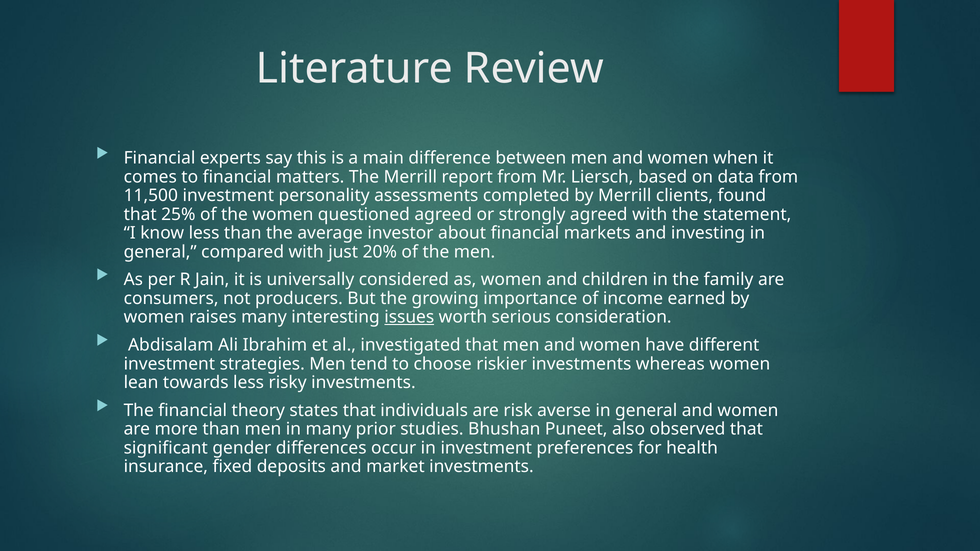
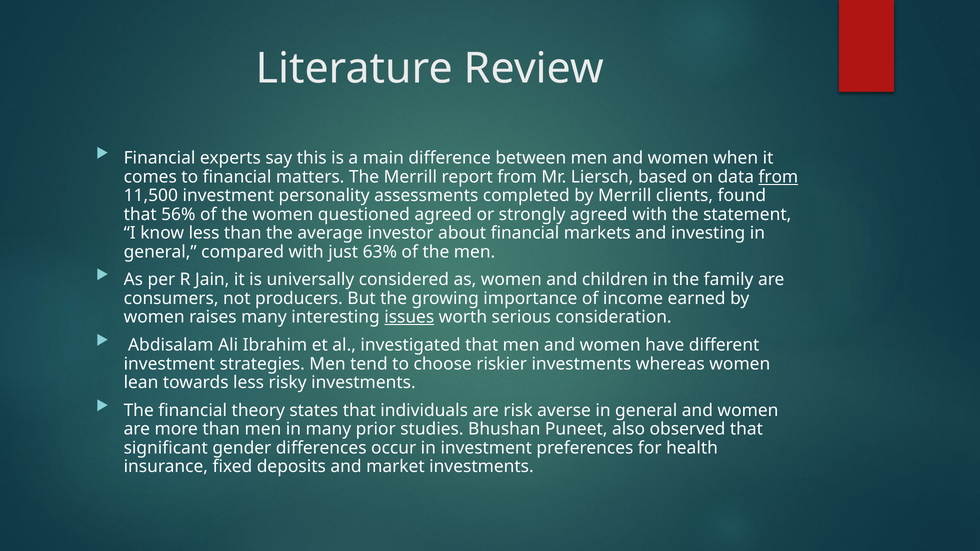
from underline: none -> present (778, 177)
25%: 25% -> 56% (178, 214)
20%: 20% -> 63% (380, 252)
